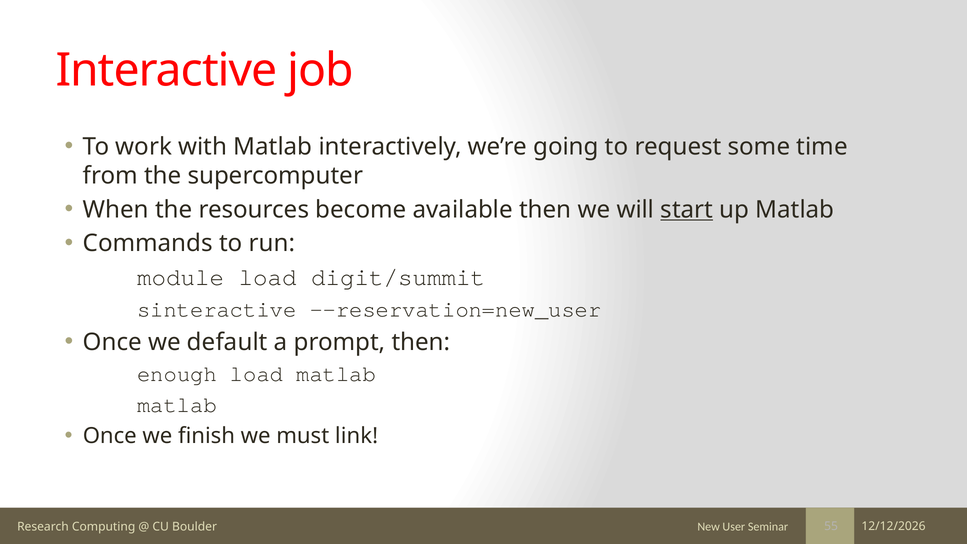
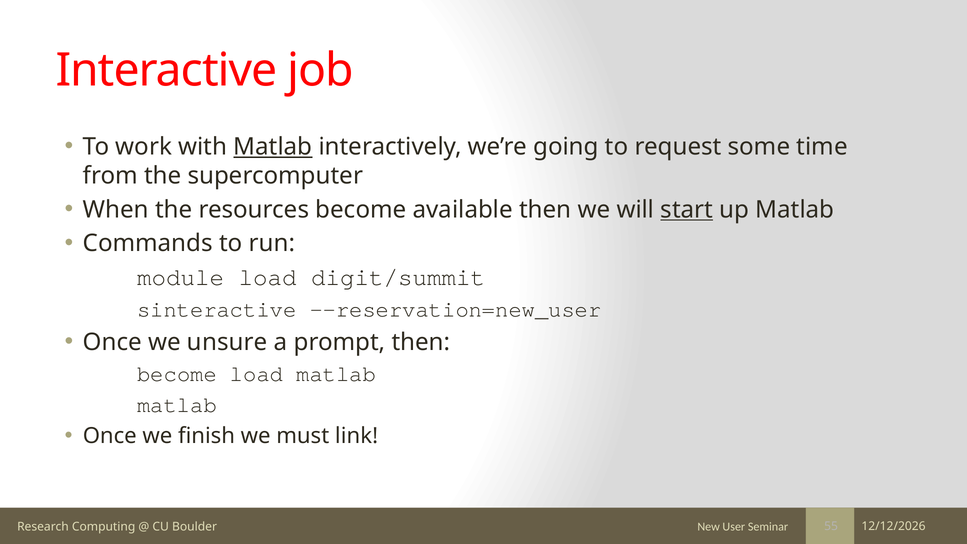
Matlab underline: none -> present (273, 147)
default: default -> unsure (227, 342)
enough: enough -> become (177, 374)
